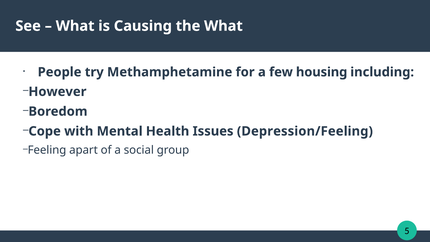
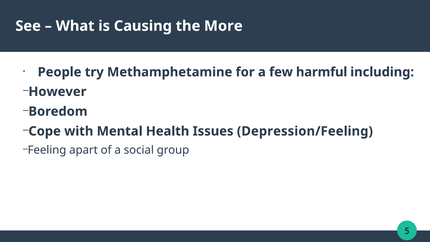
the What: What -> More (223, 26)
housing: housing -> harmful (322, 72)
